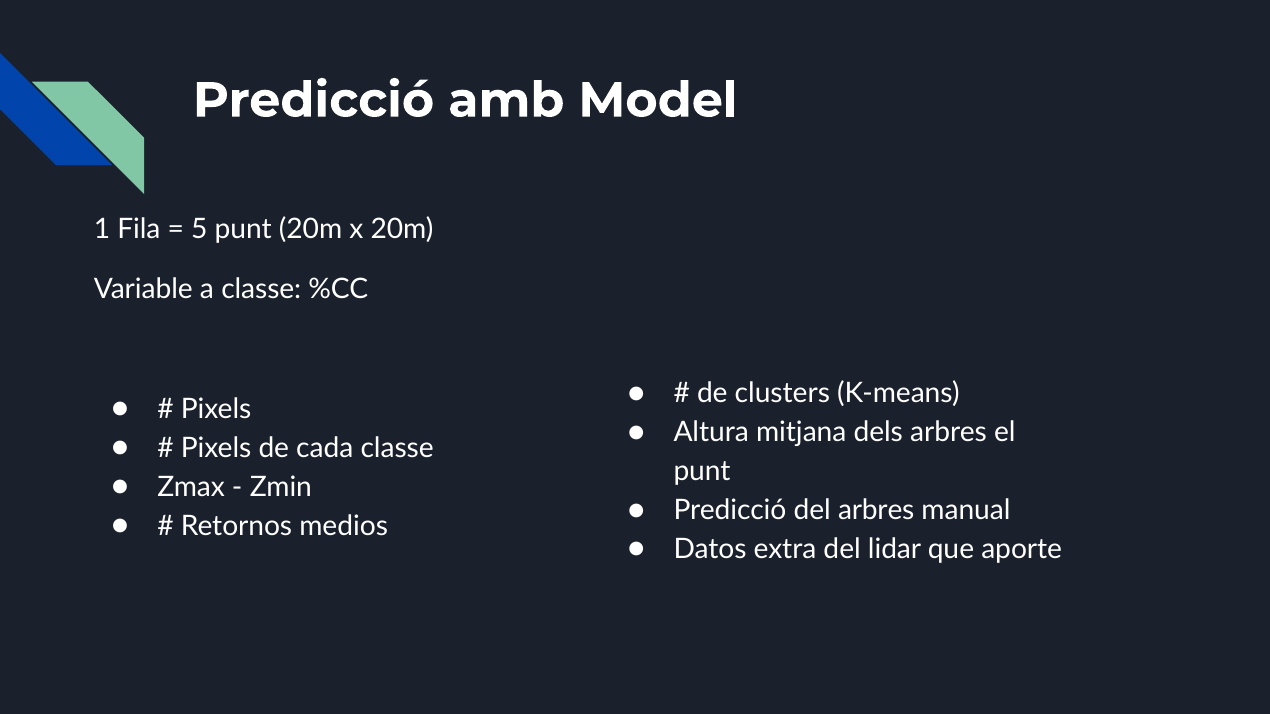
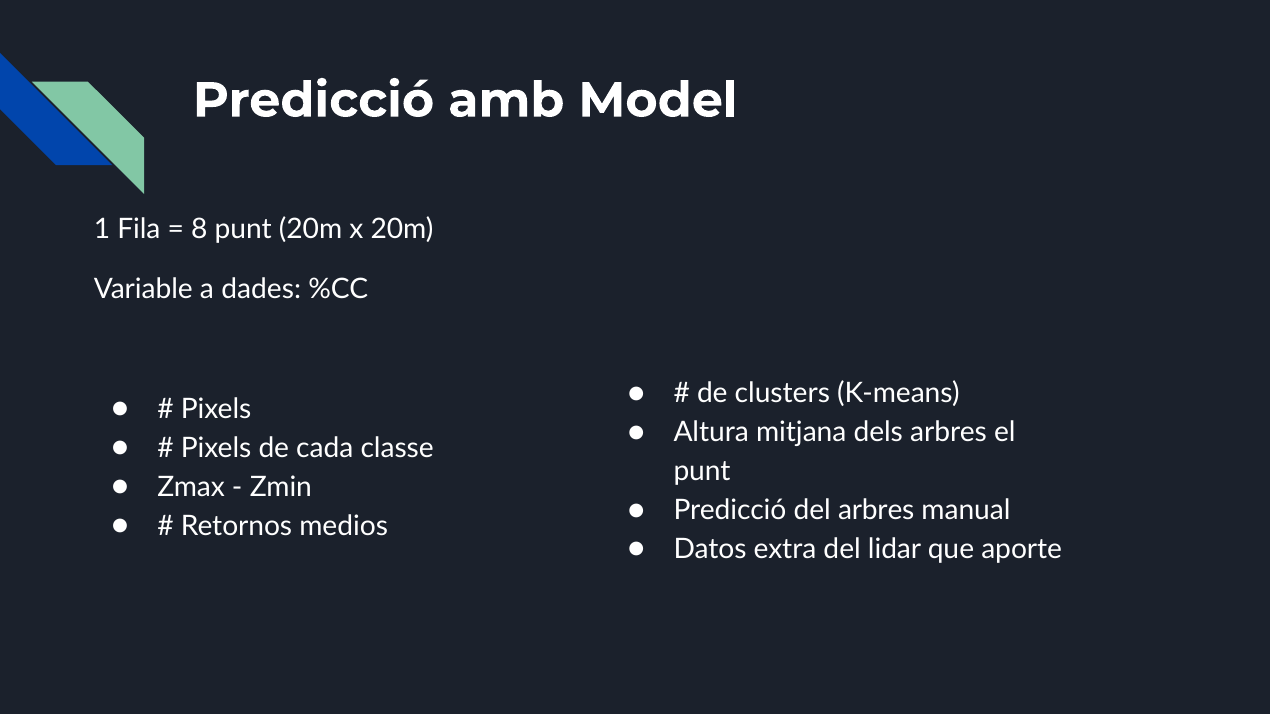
5: 5 -> 8 (199, 229)
a classe: classe -> dades (261, 289)
